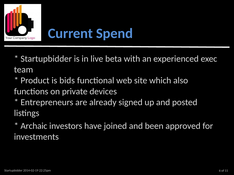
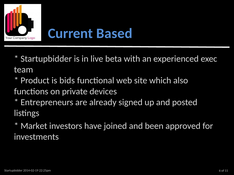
Spend: Spend -> Based (114, 33)
Archaic: Archaic -> Market (34, 126)
